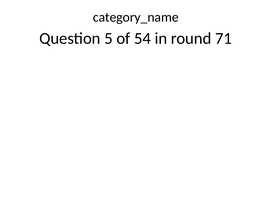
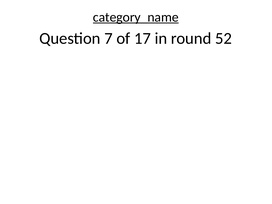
category_name underline: none -> present (136, 17)
5: 5 -> 7 (108, 38)
54: 54 -> 17 (142, 38)
71: 71 -> 52 (223, 38)
